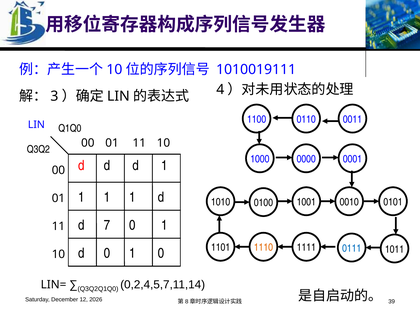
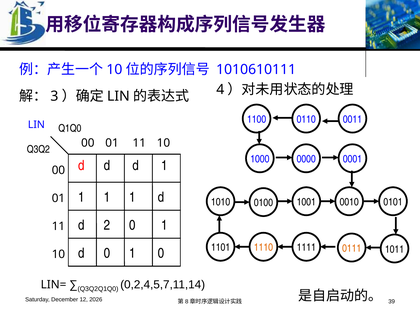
1010019111: 1010019111 -> 1010610111 (256, 70)
7: 7 -> 2 (107, 225)
0111 colour: blue -> orange (352, 248)
